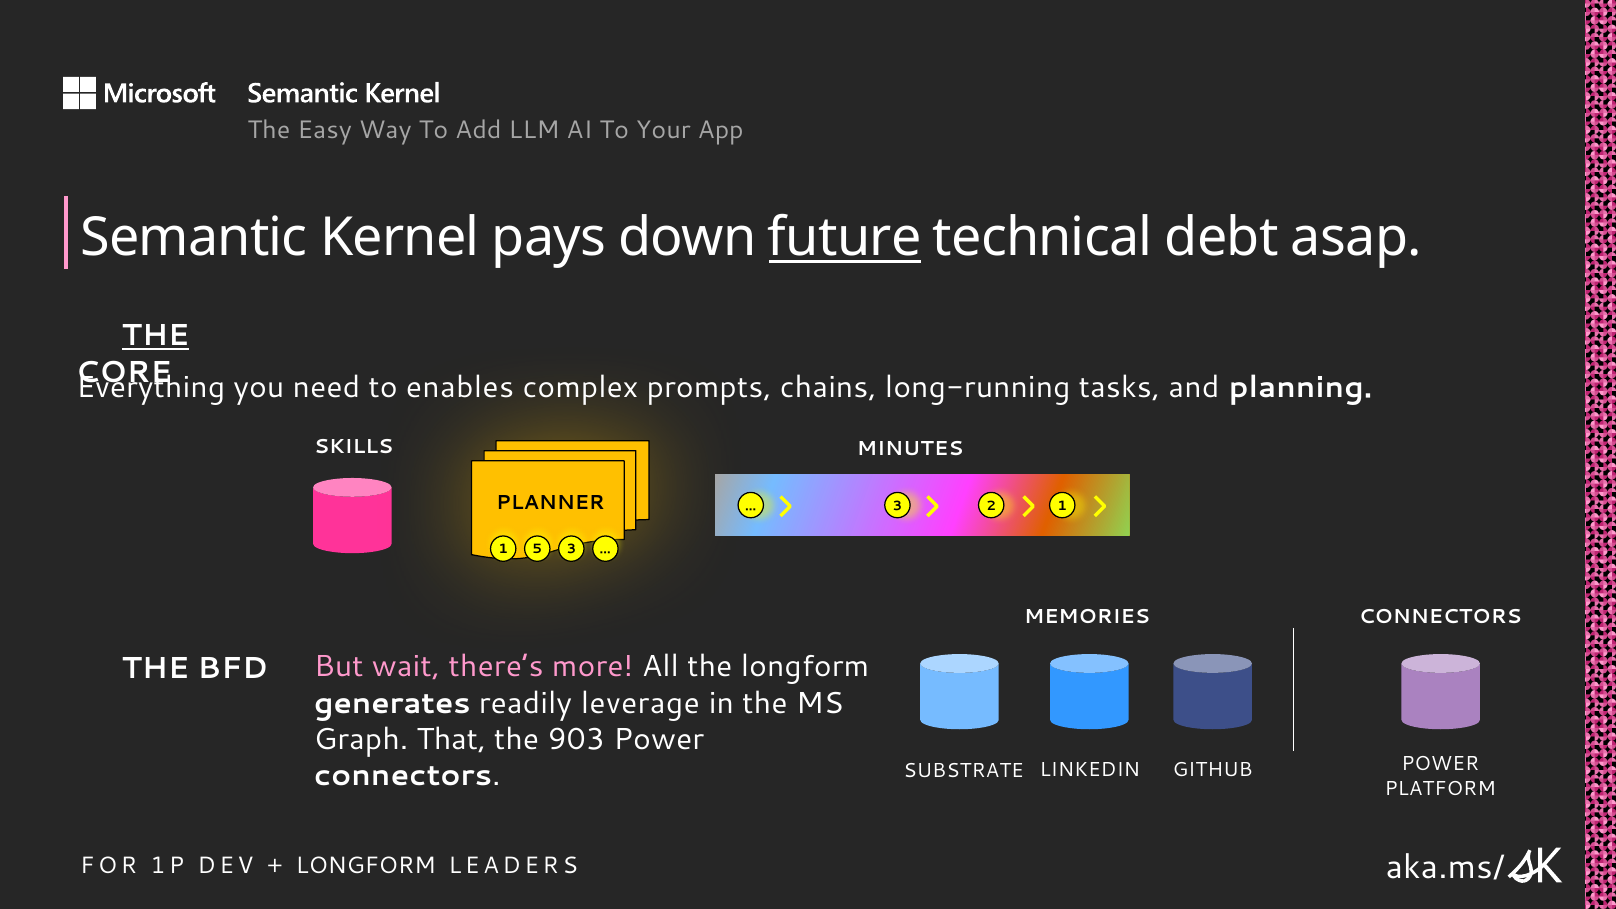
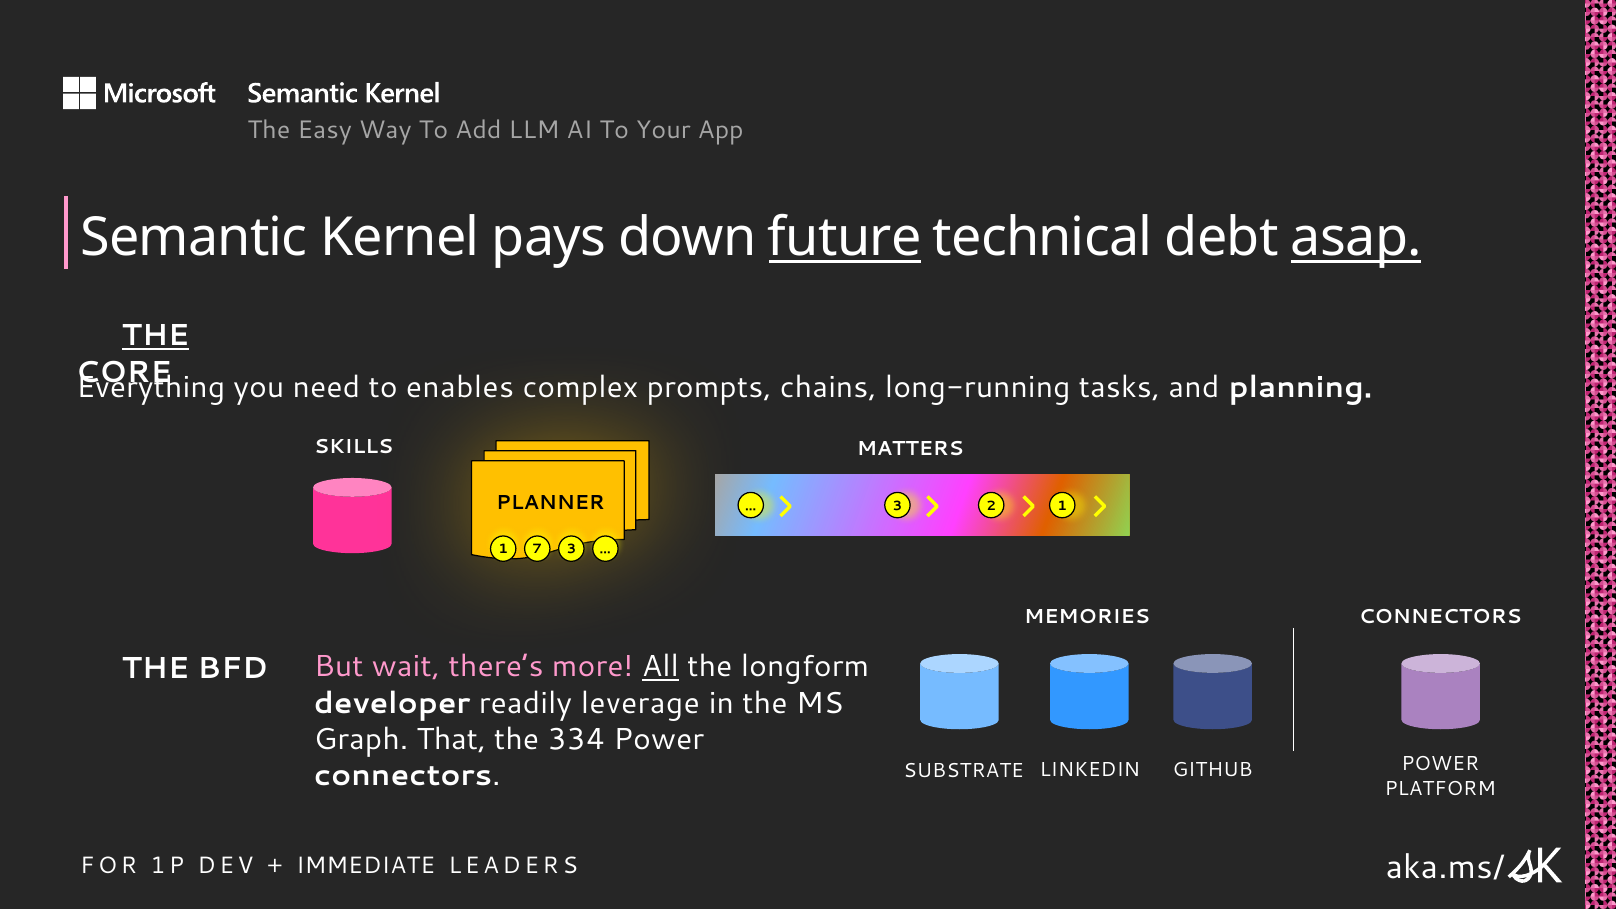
asap underline: none -> present (1356, 238)
MINUTES: MINUTES -> MATTERS (910, 449)
5: 5 -> 7 (537, 550)
All underline: none -> present (660, 667)
generates: generates -> developer (392, 703)
903: 903 -> 334 (576, 739)
LONGFORM: LONGFORM -> IMMEDIATE (366, 866)
